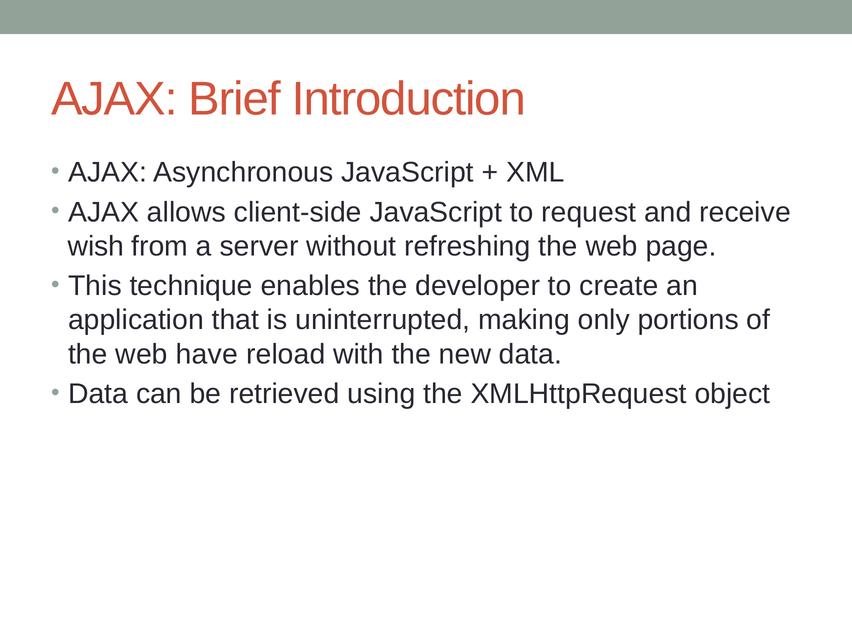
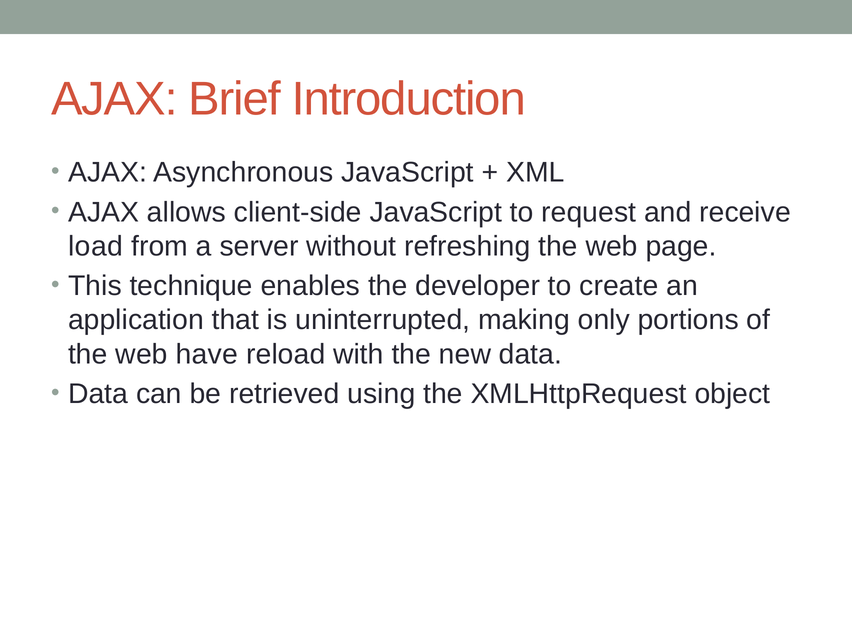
wish: wish -> load (96, 246)
